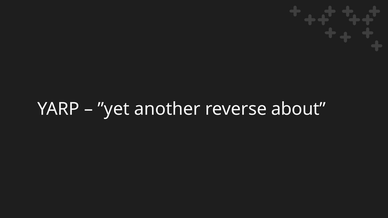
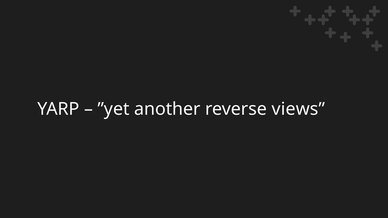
about: about -> views (298, 109)
